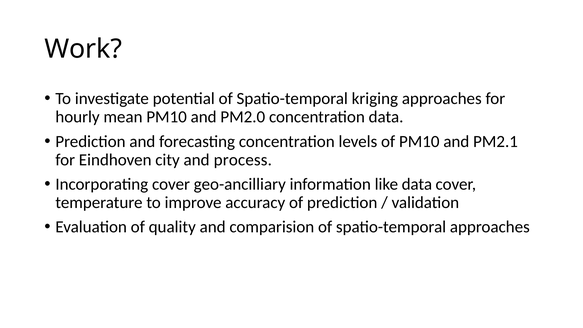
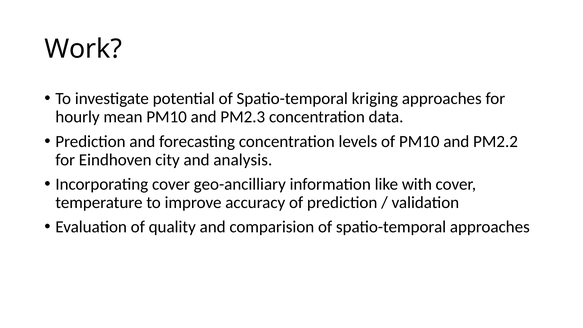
PM2.0: PM2.0 -> PM2.3 (243, 117)
PM2.1: PM2.1 -> PM2.2 (496, 141)
process: process -> analysis (243, 160)
like data: data -> with (417, 184)
